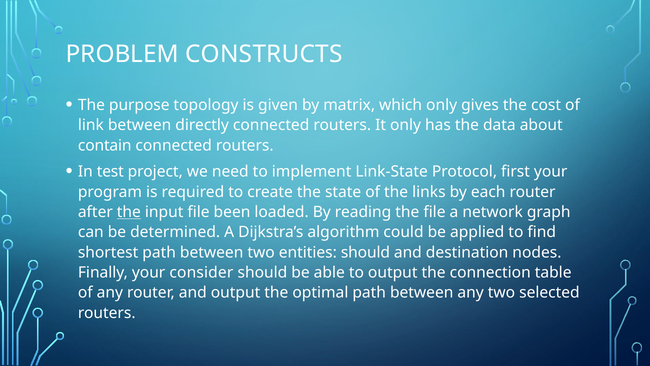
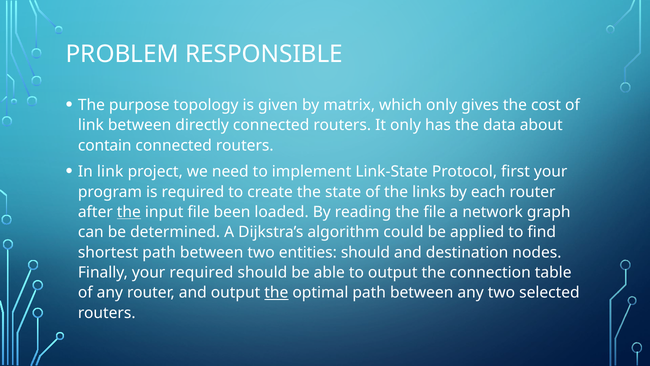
CONSTRUCTS: CONSTRUCTS -> RESPONSIBLE (264, 54)
In test: test -> link (110, 172)
your consider: consider -> required (201, 272)
the underline: none -> present (276, 292)
